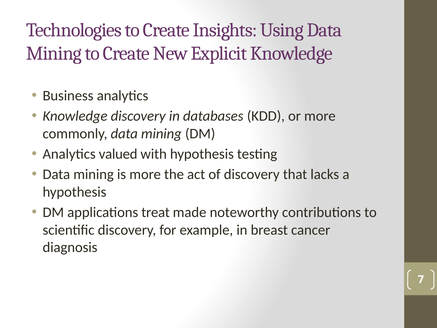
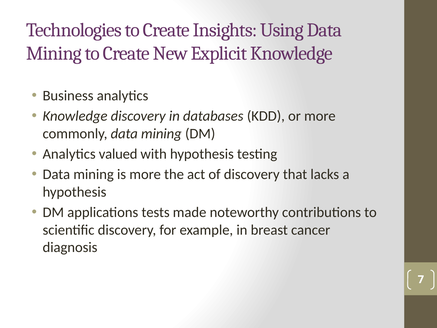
treat: treat -> tests (156, 212)
